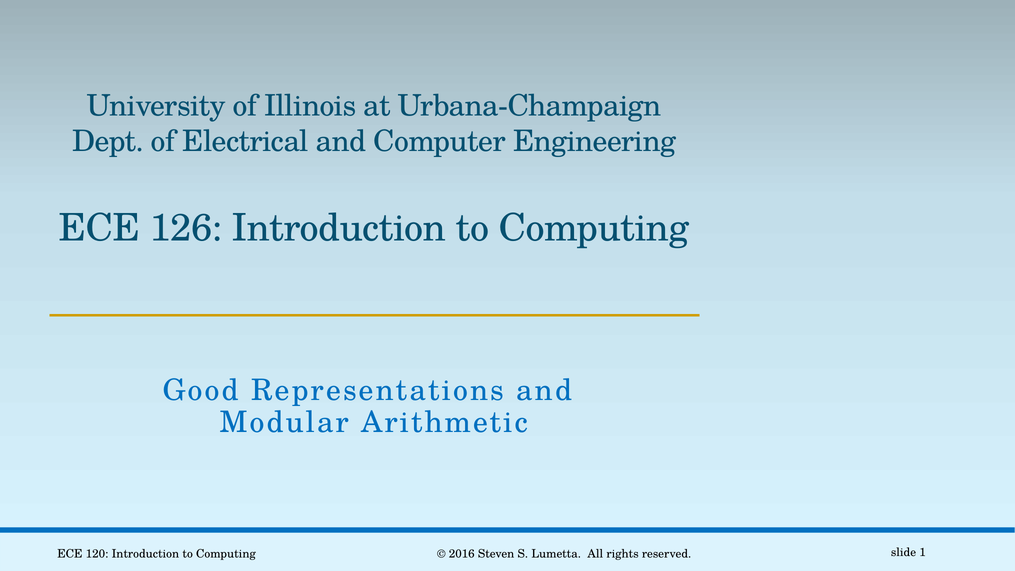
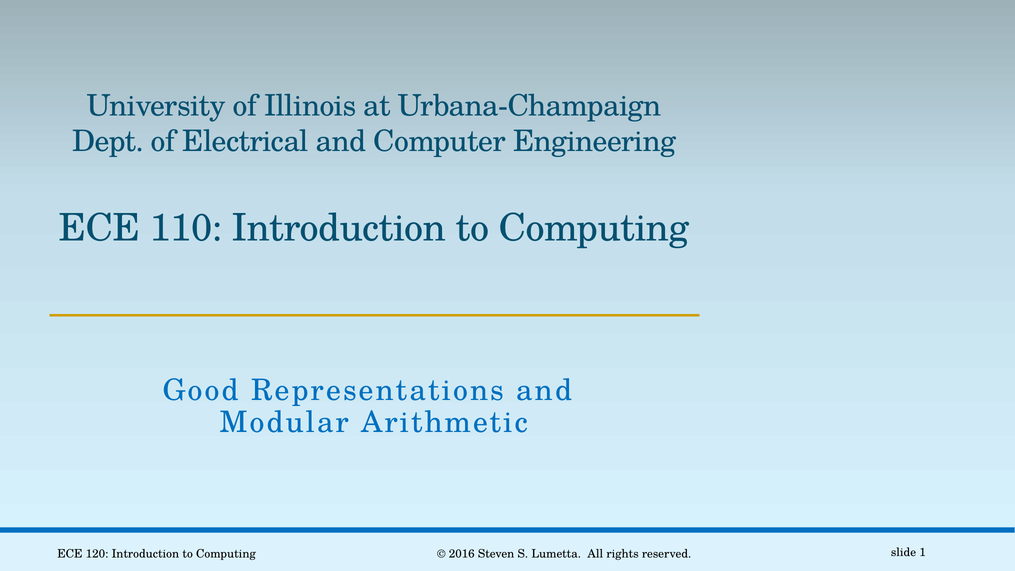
126: 126 -> 110 (186, 228)
